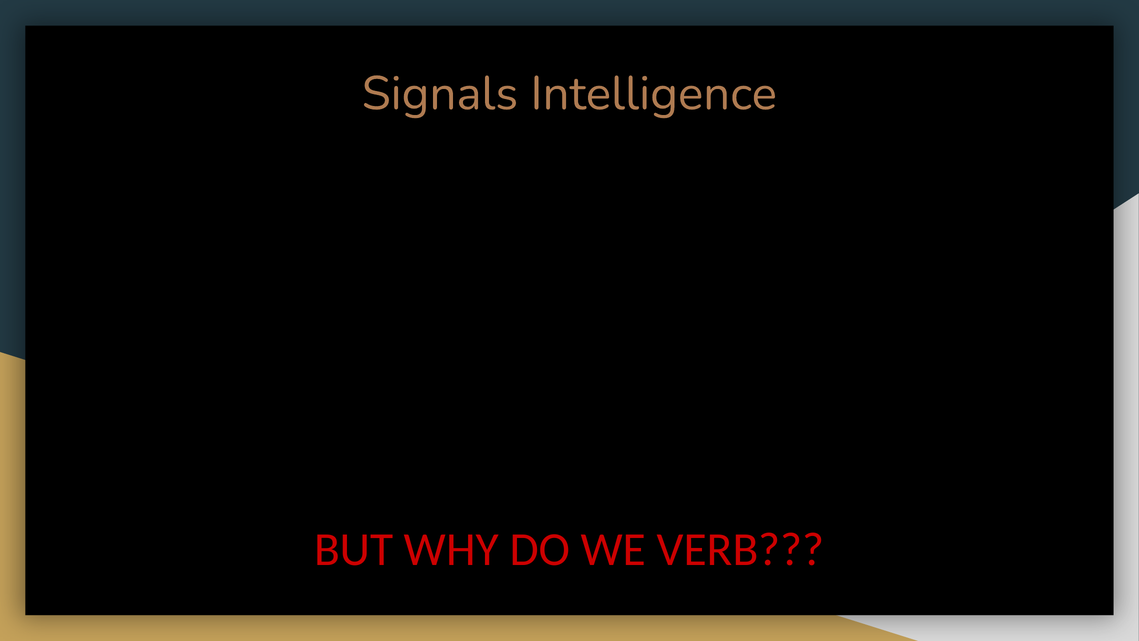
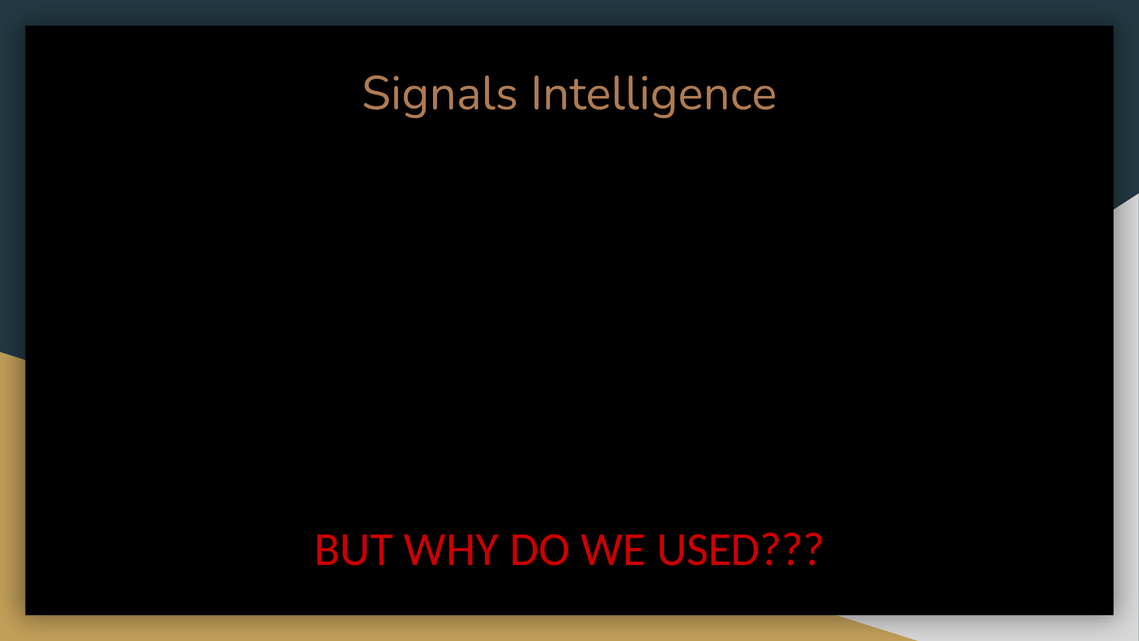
WE VERB: VERB -> USED (741, 550)
